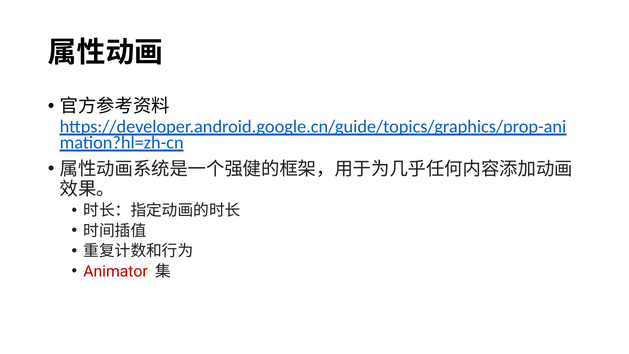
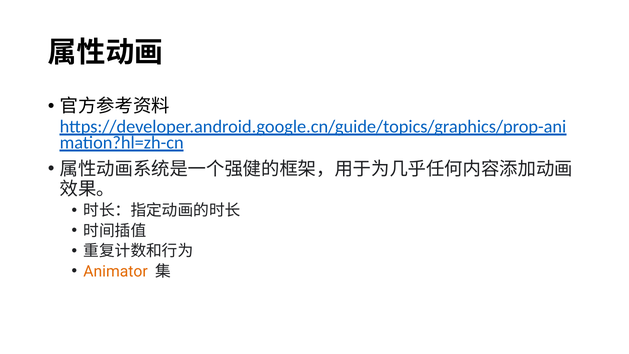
Animator colour: red -> orange (116, 271)
